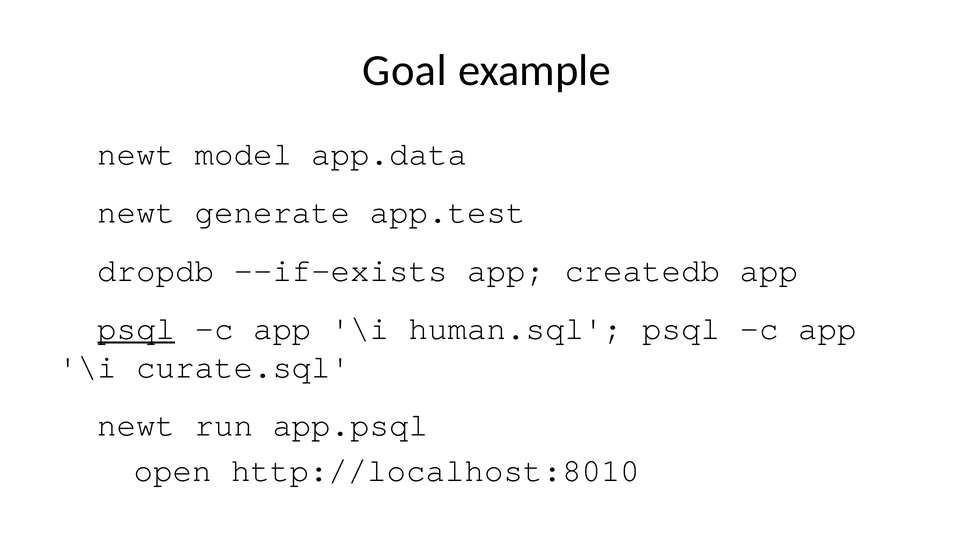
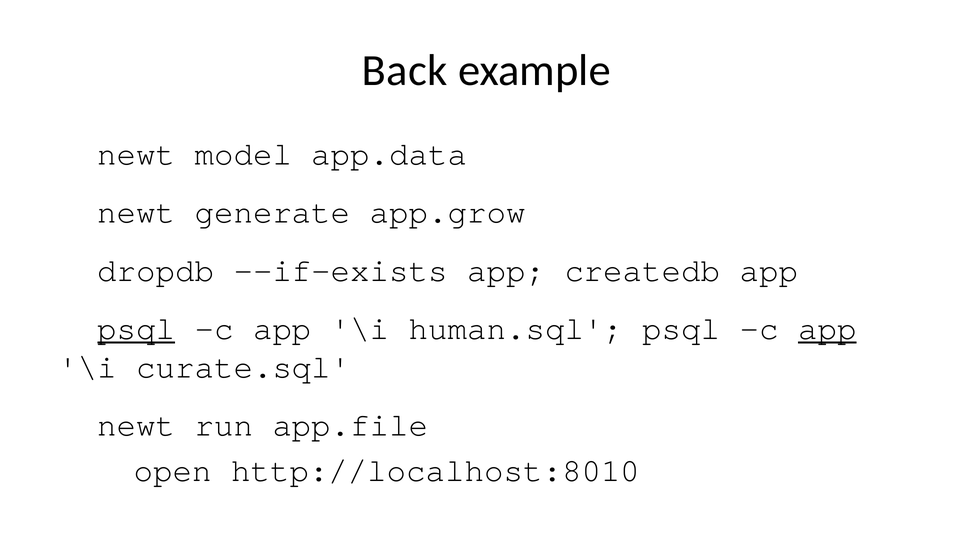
Goal: Goal -> Back (405, 71)
app.test: app.test -> app.grow (448, 212)
app underline: none -> present (827, 329)
app.psql: app.psql -> app.file (350, 426)
